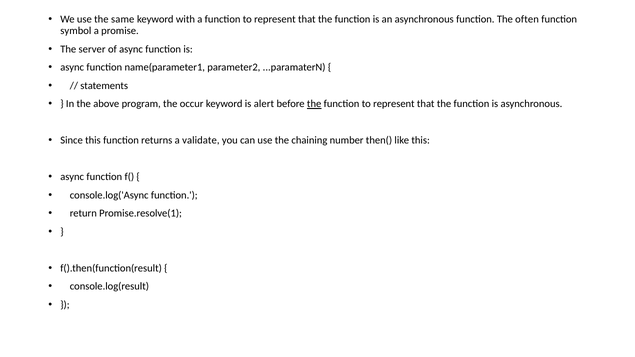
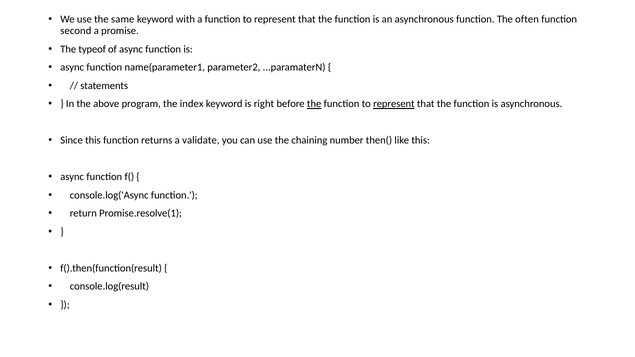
symbol: symbol -> second (76, 31)
server: server -> typeof (92, 49)
occur: occur -> index (192, 104)
alert: alert -> right (264, 104)
represent underline: none -> present (394, 104)
